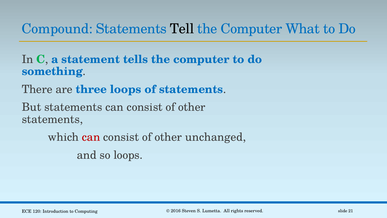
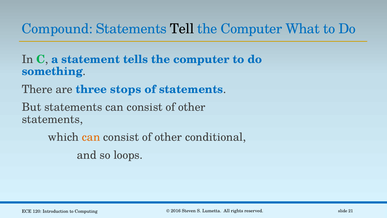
three loops: loops -> stops (126, 89)
can colour: red -> orange (91, 137)
unchanged: unchanged -> conditional (216, 137)
